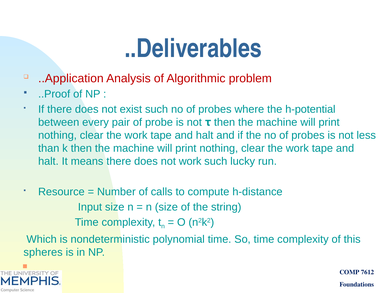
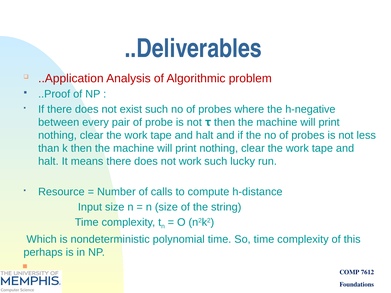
h-potential: h-potential -> h-negative (310, 109)
spheres: spheres -> perhaps (43, 252)
